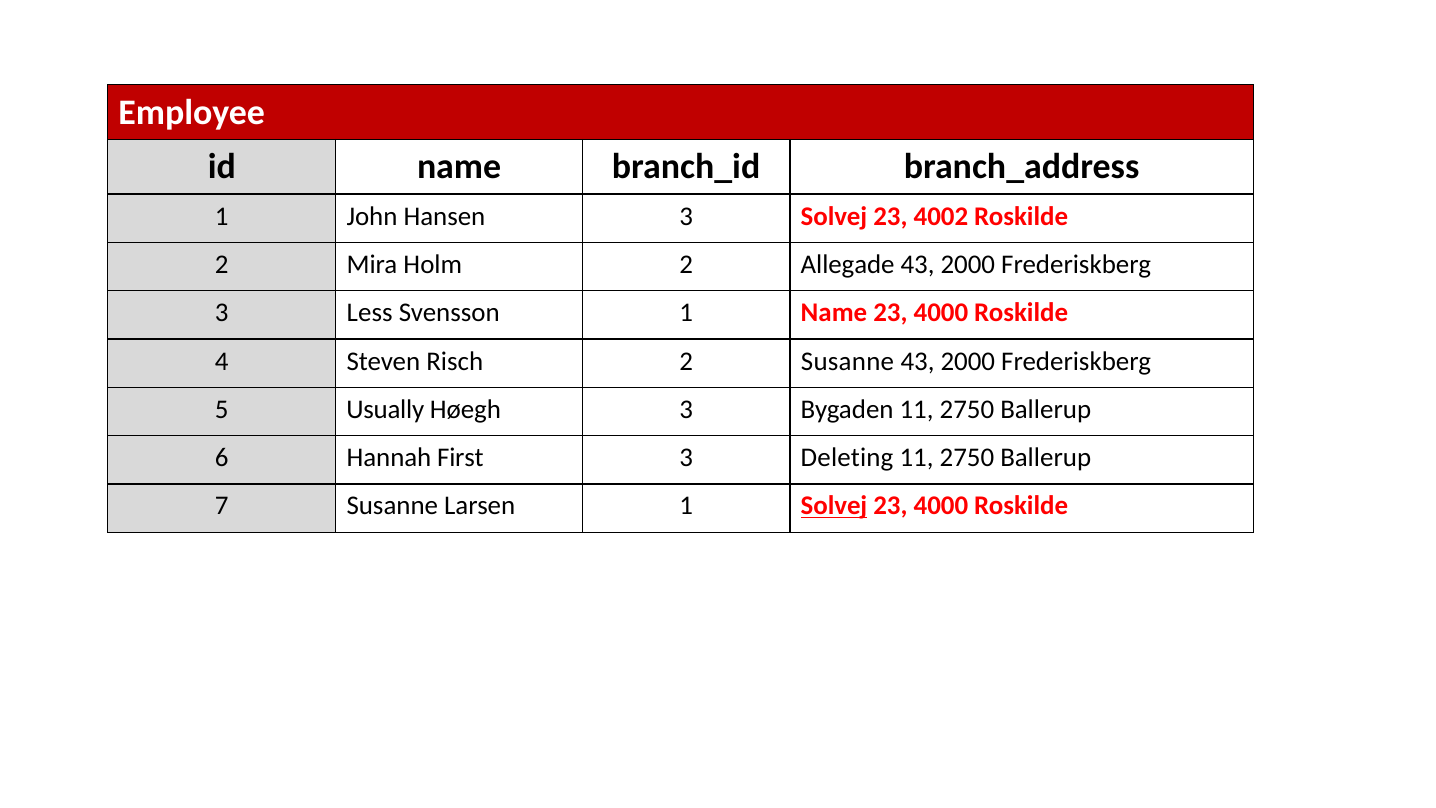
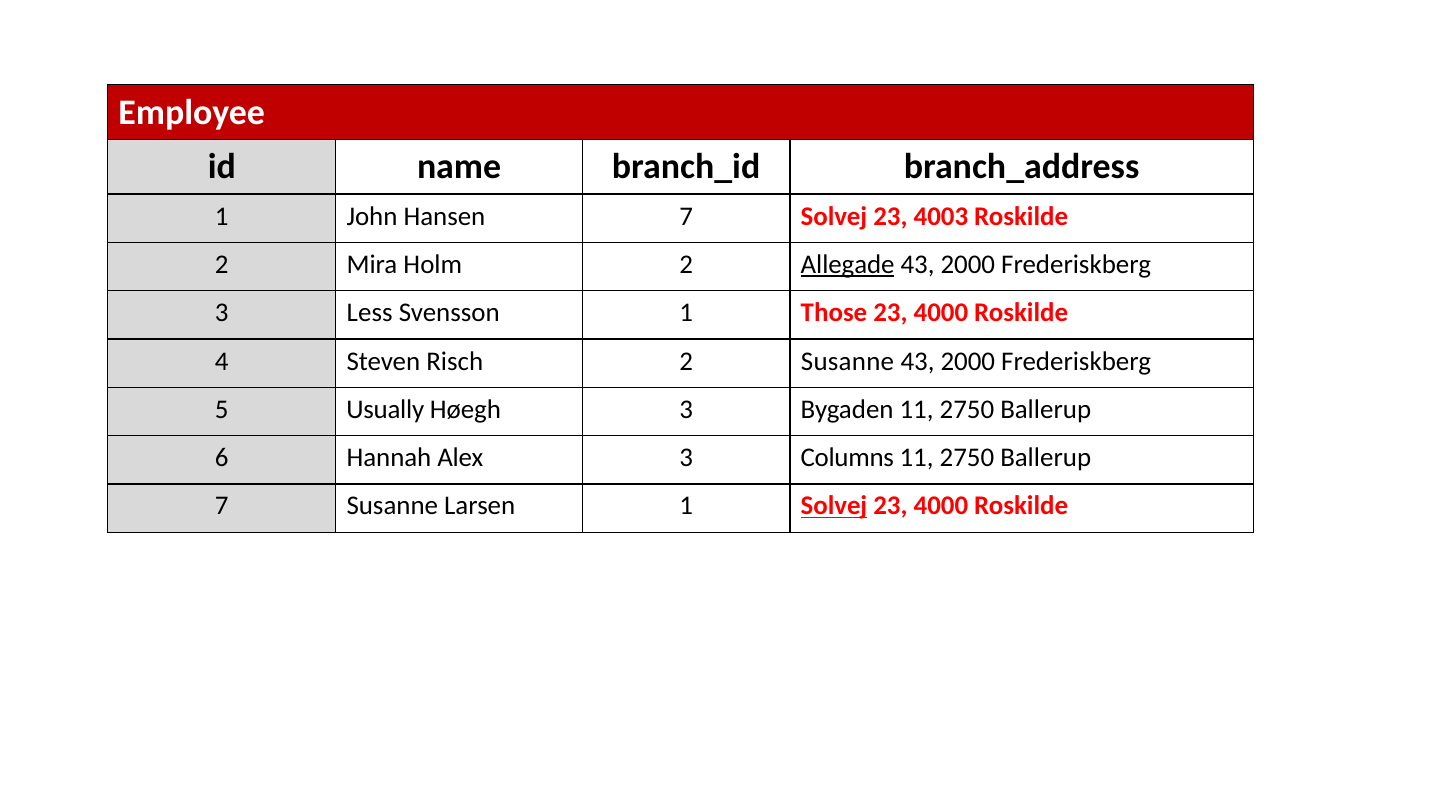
Hansen 3: 3 -> 7 (686, 216)
4002: 4002 -> 4003 (941, 216)
Allegade underline: none -> present (848, 264)
1 Name: Name -> Those (834, 313)
First: First -> Alex (460, 458)
Deleting: Deleting -> Columns (847, 458)
